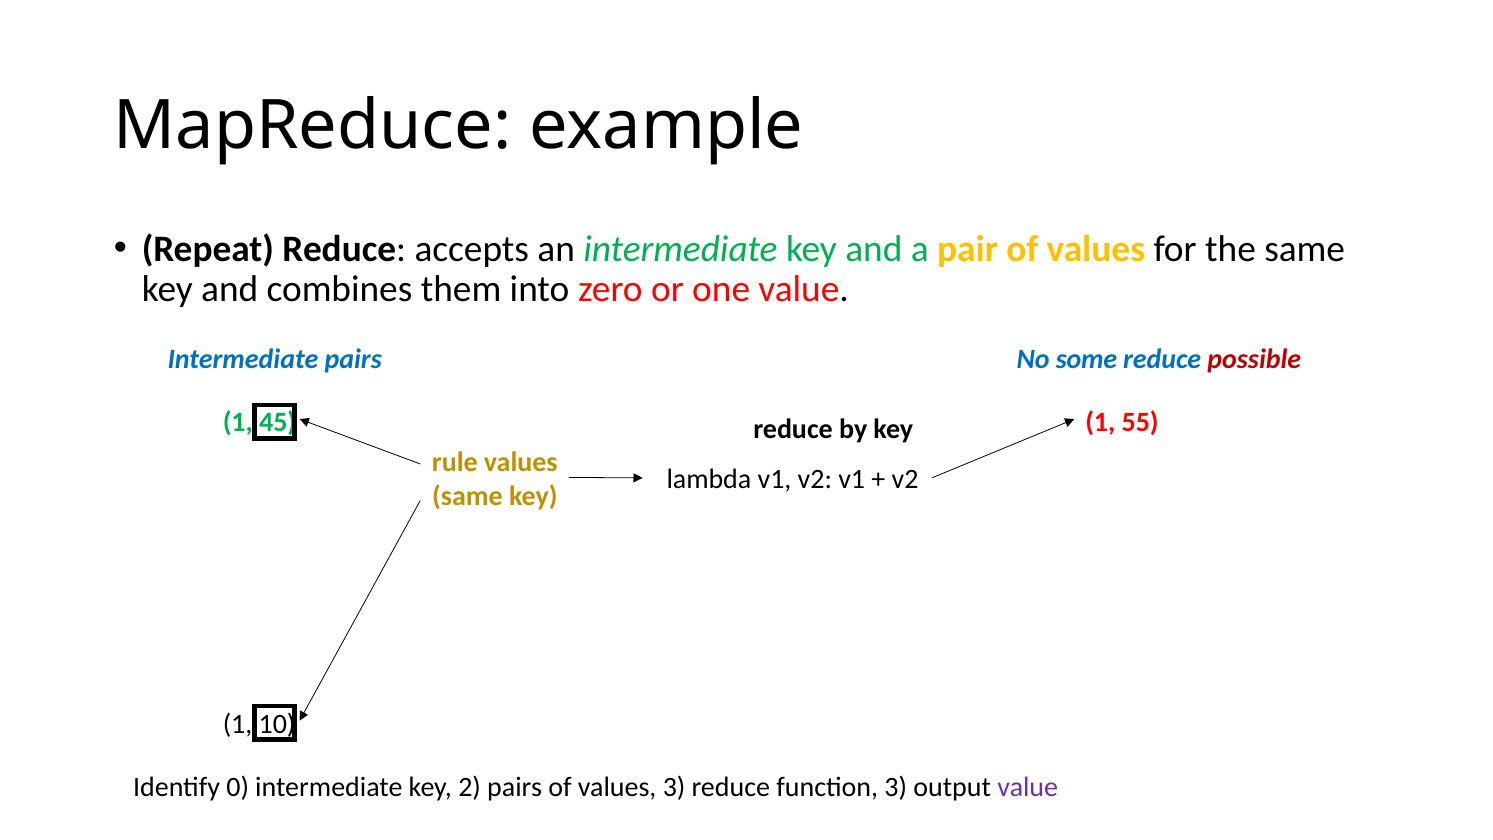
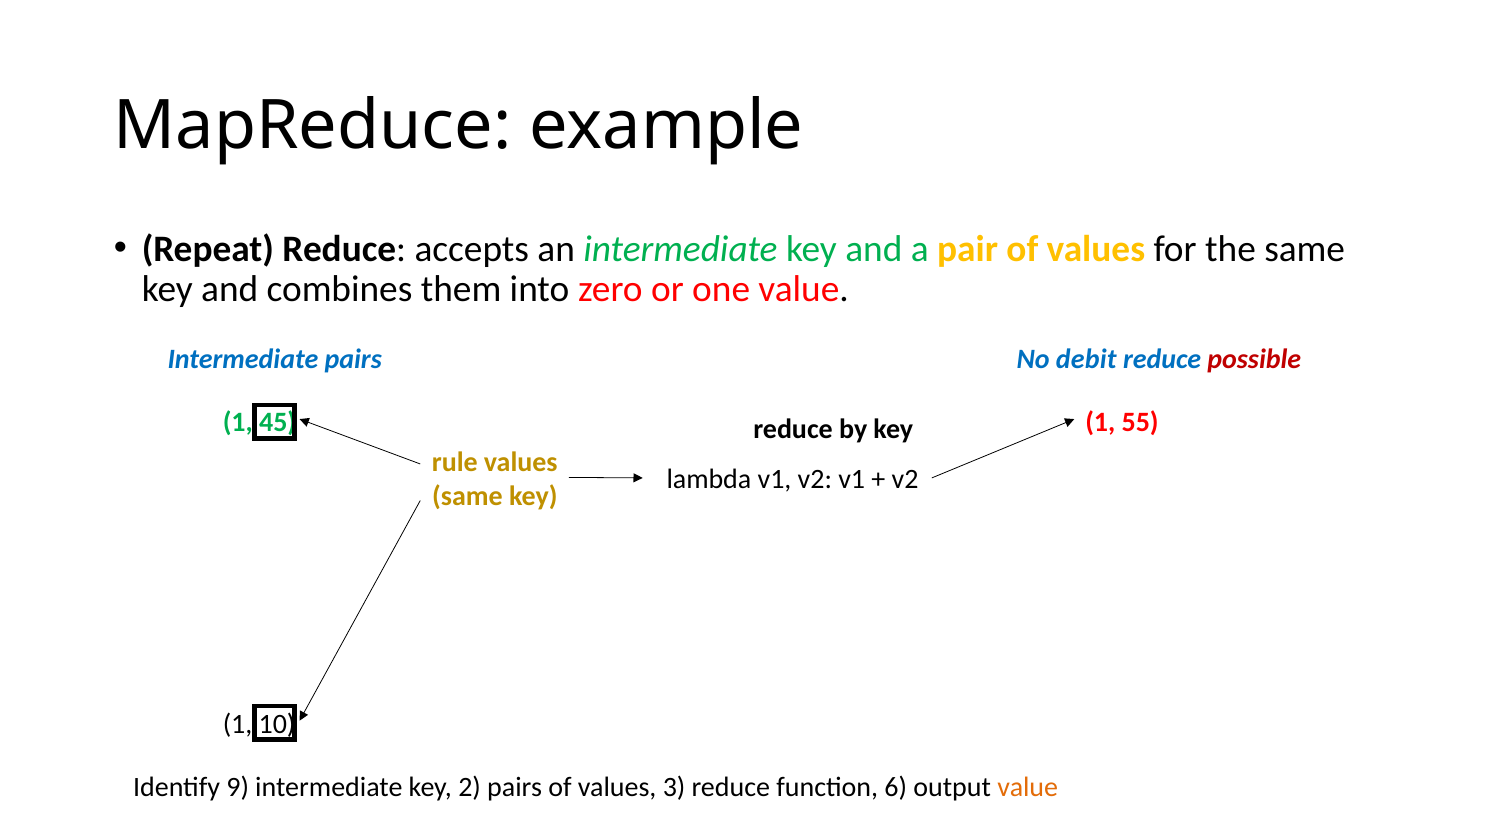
some: some -> debit (1086, 359)
0: 0 -> 9 (238, 787)
function 3: 3 -> 6 (896, 787)
value colour: purple -> orange (1028, 787)
